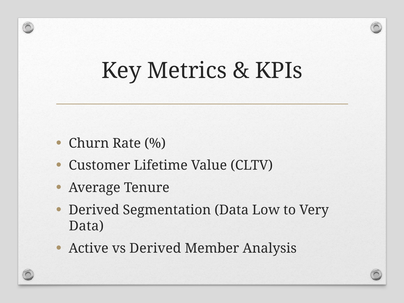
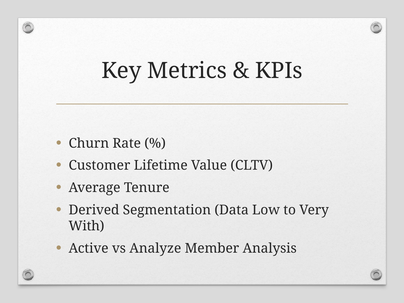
Data: Data -> With (86, 226)
vs Derived: Derived -> Analyze (155, 248)
